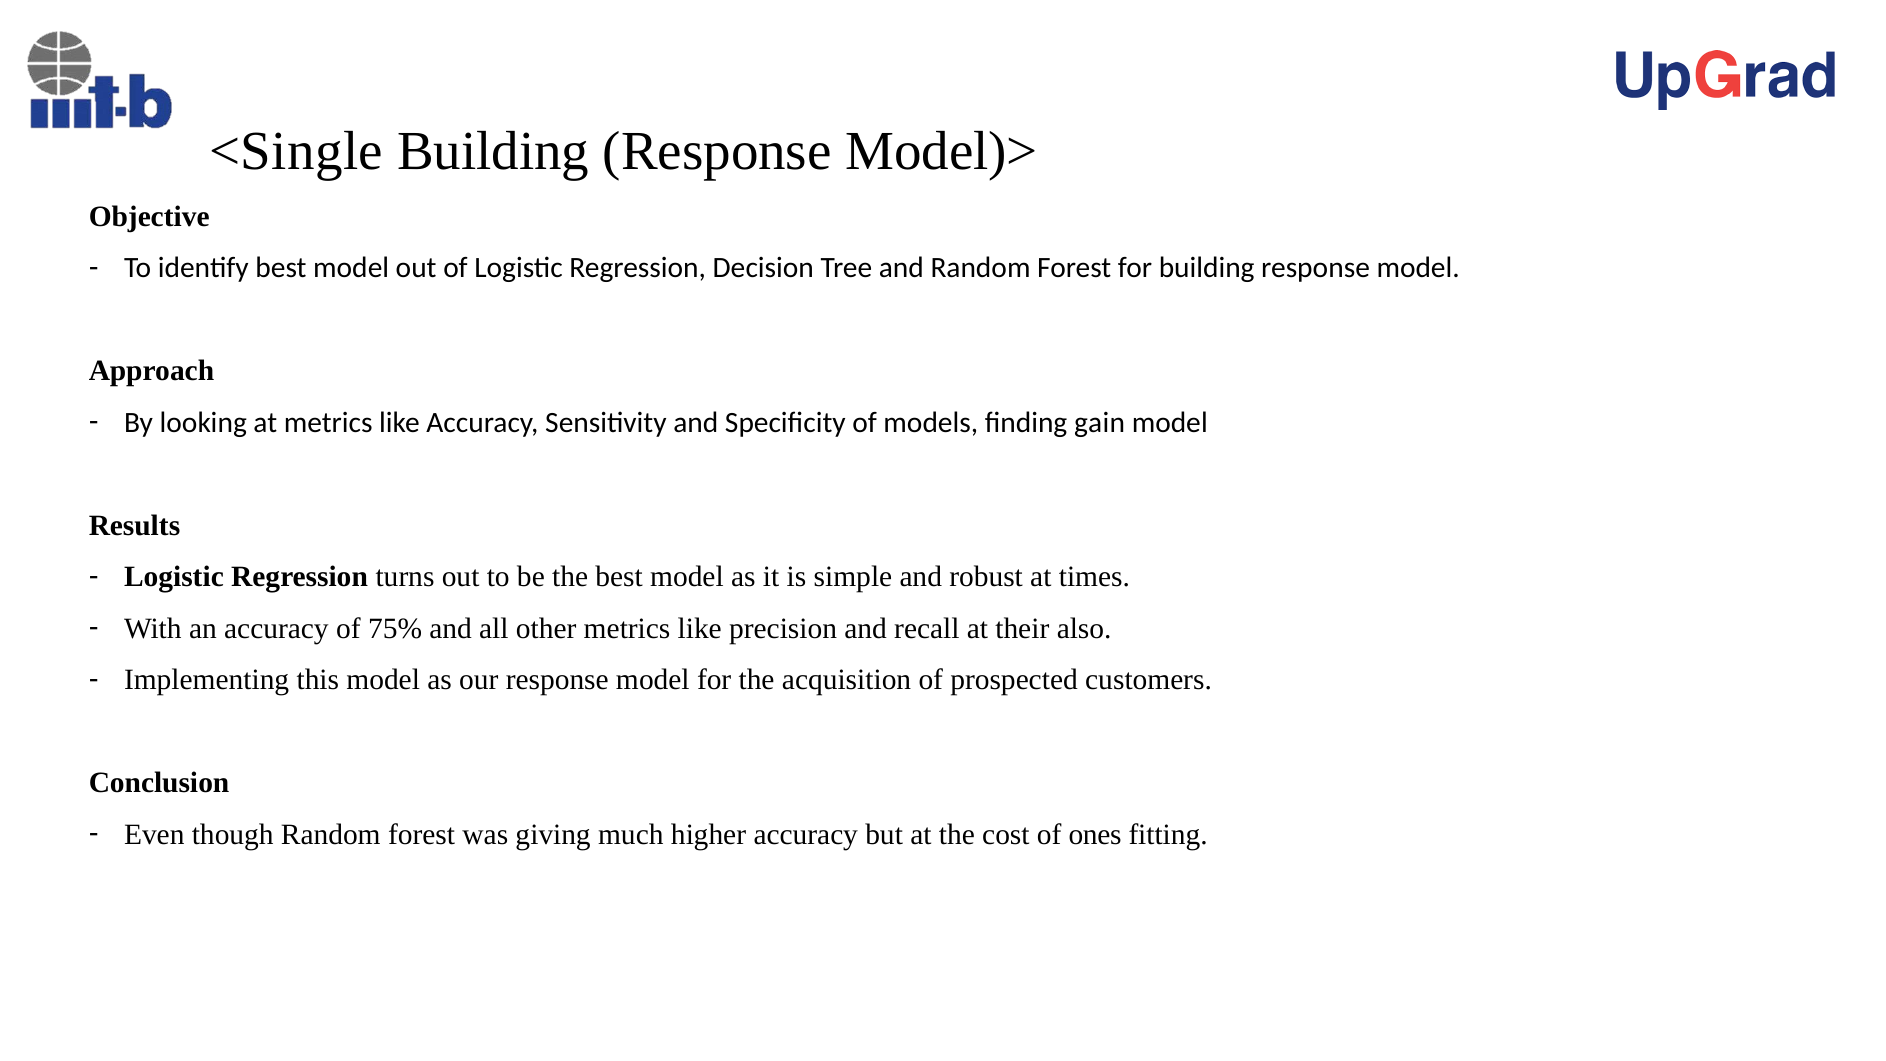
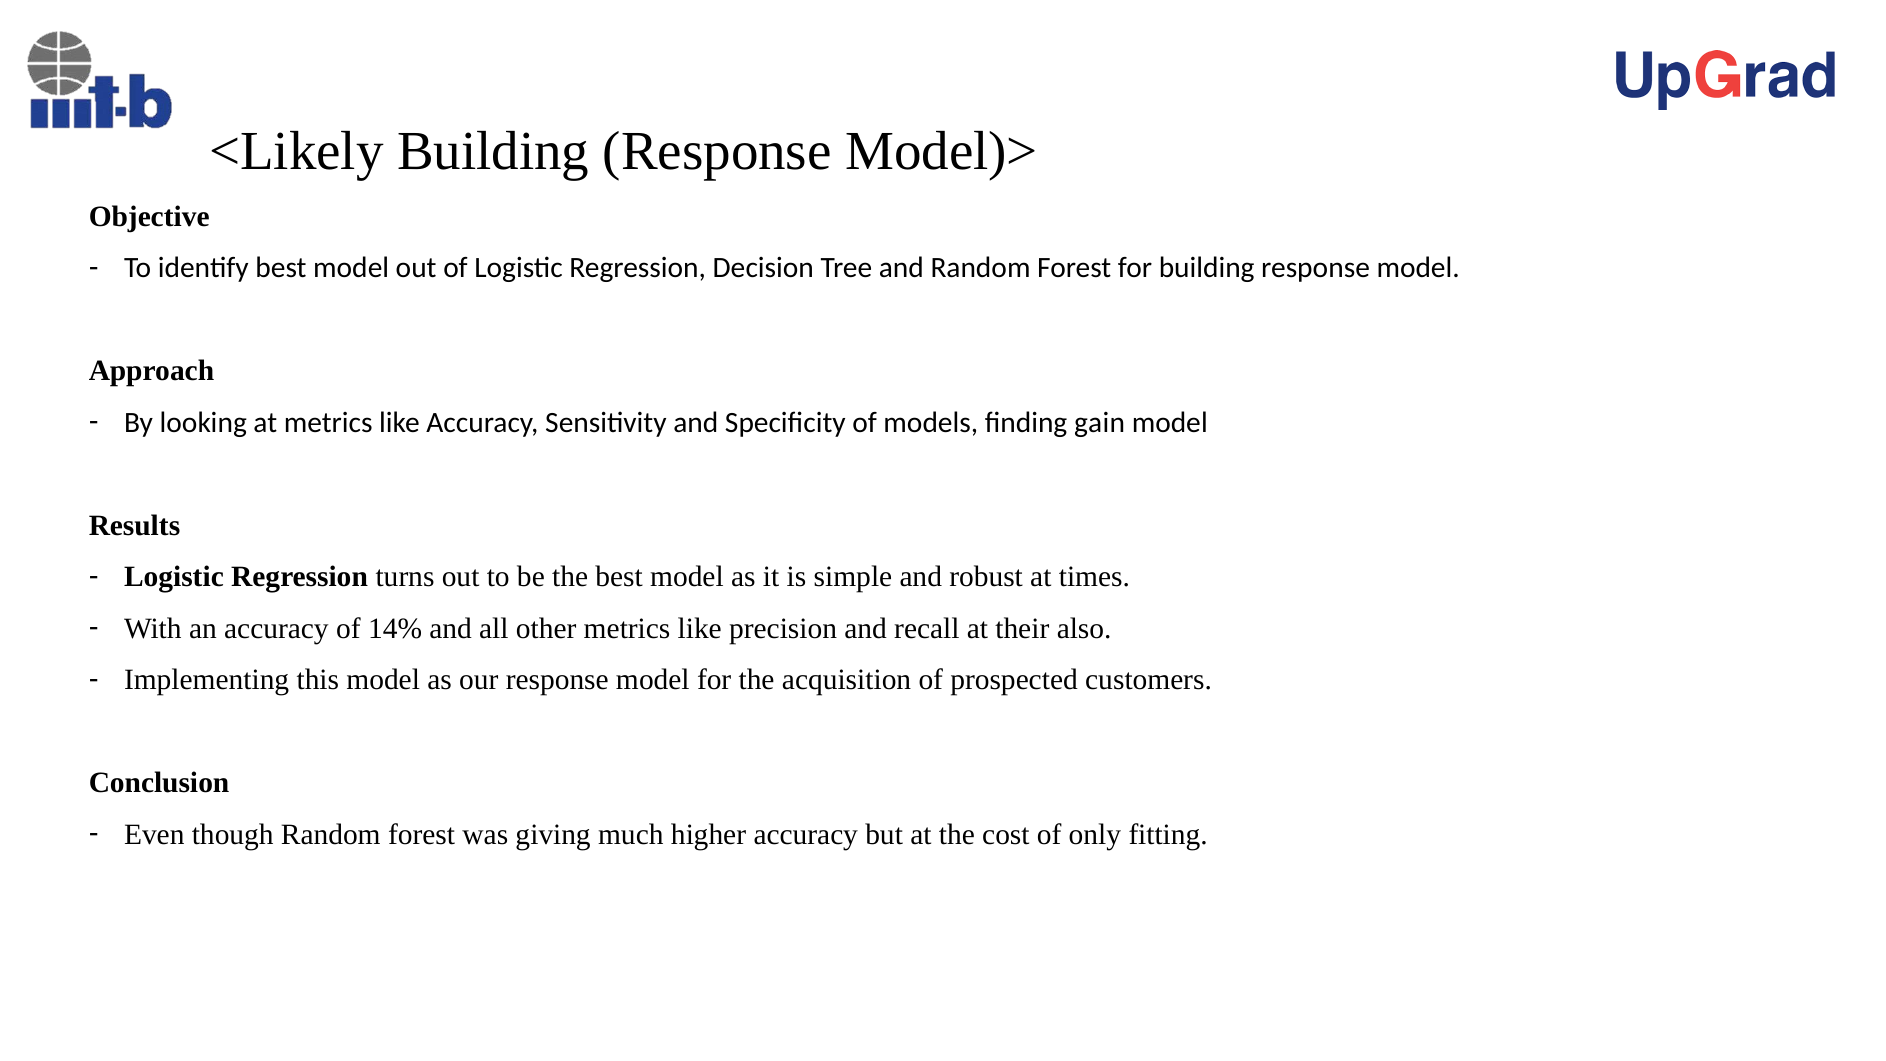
<Single: <Single -> <Likely (297, 151)
75%: 75% -> 14% (395, 628)
ones: ones -> only (1095, 834)
